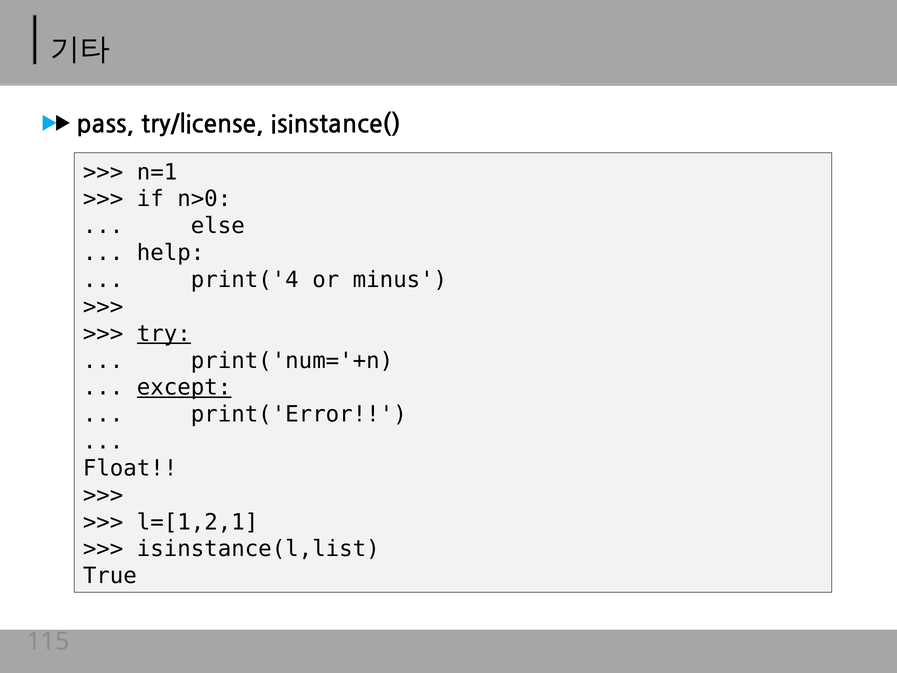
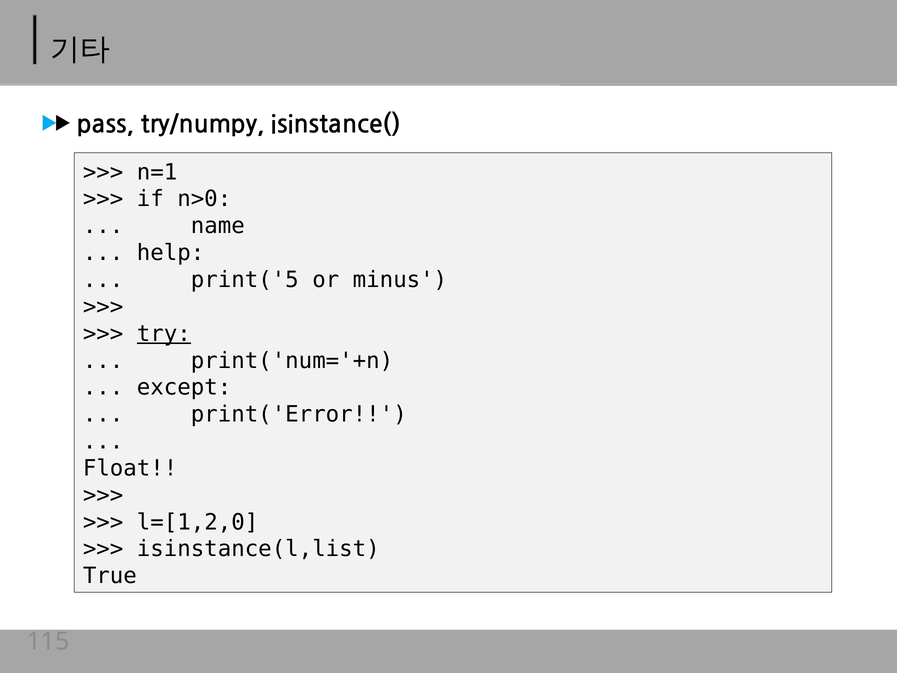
try/license: try/license -> try/numpy (203, 124)
else: else -> name (218, 226)
print('4: print('4 -> print('5 (245, 280)
except underline: present -> none (184, 387)
l=[1,2,1: l=[1,2,1 -> l=[1,2,0 (198, 522)
